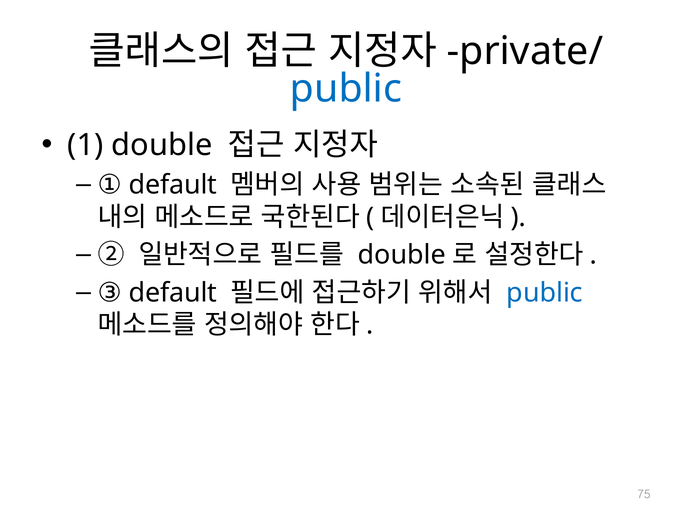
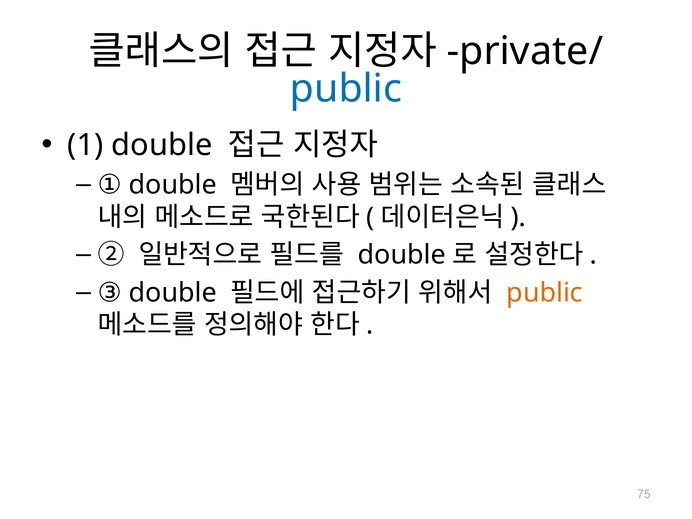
① default: default -> double (173, 185)
③ default: default -> double (173, 293)
public colour: blue -> orange (545, 293)
